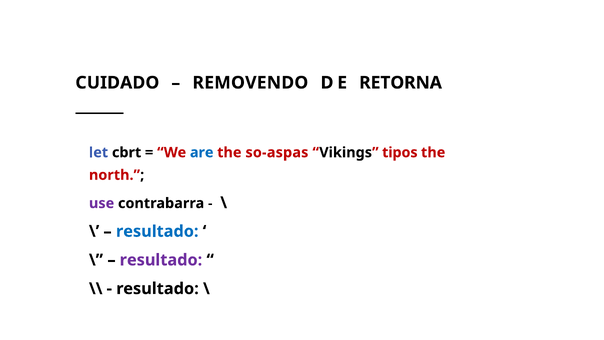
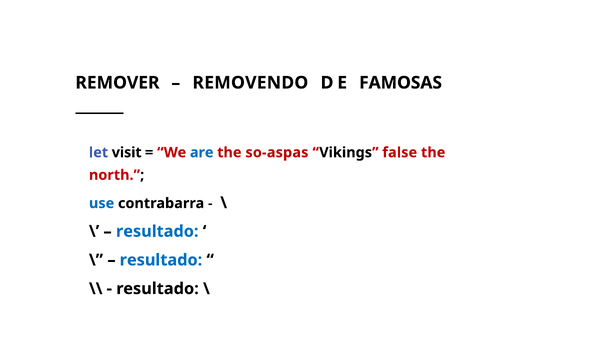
CUIDADO: CUIDADO -> REMOVER (117, 83)
RETORNA: RETORNA -> FAMOSAS (401, 83)
cbrt: cbrt -> visit (127, 152)
tipos: tipos -> false (400, 152)
use colour: purple -> blue (102, 203)
resultado colour: purple -> blue (161, 260)
